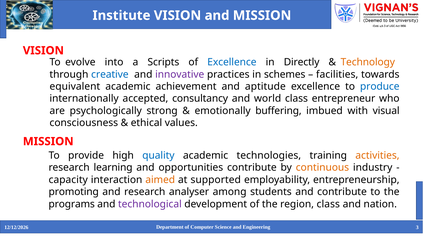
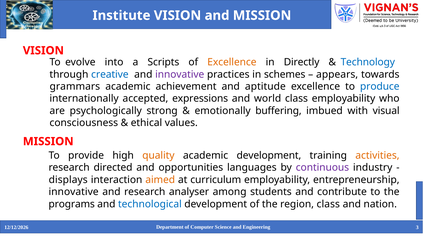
Excellence colour: blue -> orange (232, 62)
Technology colour: orange -> blue (368, 62)
facilities: facilities -> appears (337, 74)
equivalent: equivalent -> grammars (75, 86)
consultancy: consultancy -> expressions (200, 99)
class entrepreneur: entrepreneur -> employability (344, 99)
quality colour: blue -> orange (158, 155)
academic technologies: technologies -> development (269, 155)
learning: learning -> directed (113, 168)
opportunities contribute: contribute -> languages (252, 168)
continuous colour: orange -> purple (322, 168)
capacity: capacity -> displays (68, 180)
supported: supported -> curriculum (216, 180)
promoting: promoting -> innovative (74, 192)
technological colour: purple -> blue (150, 204)
